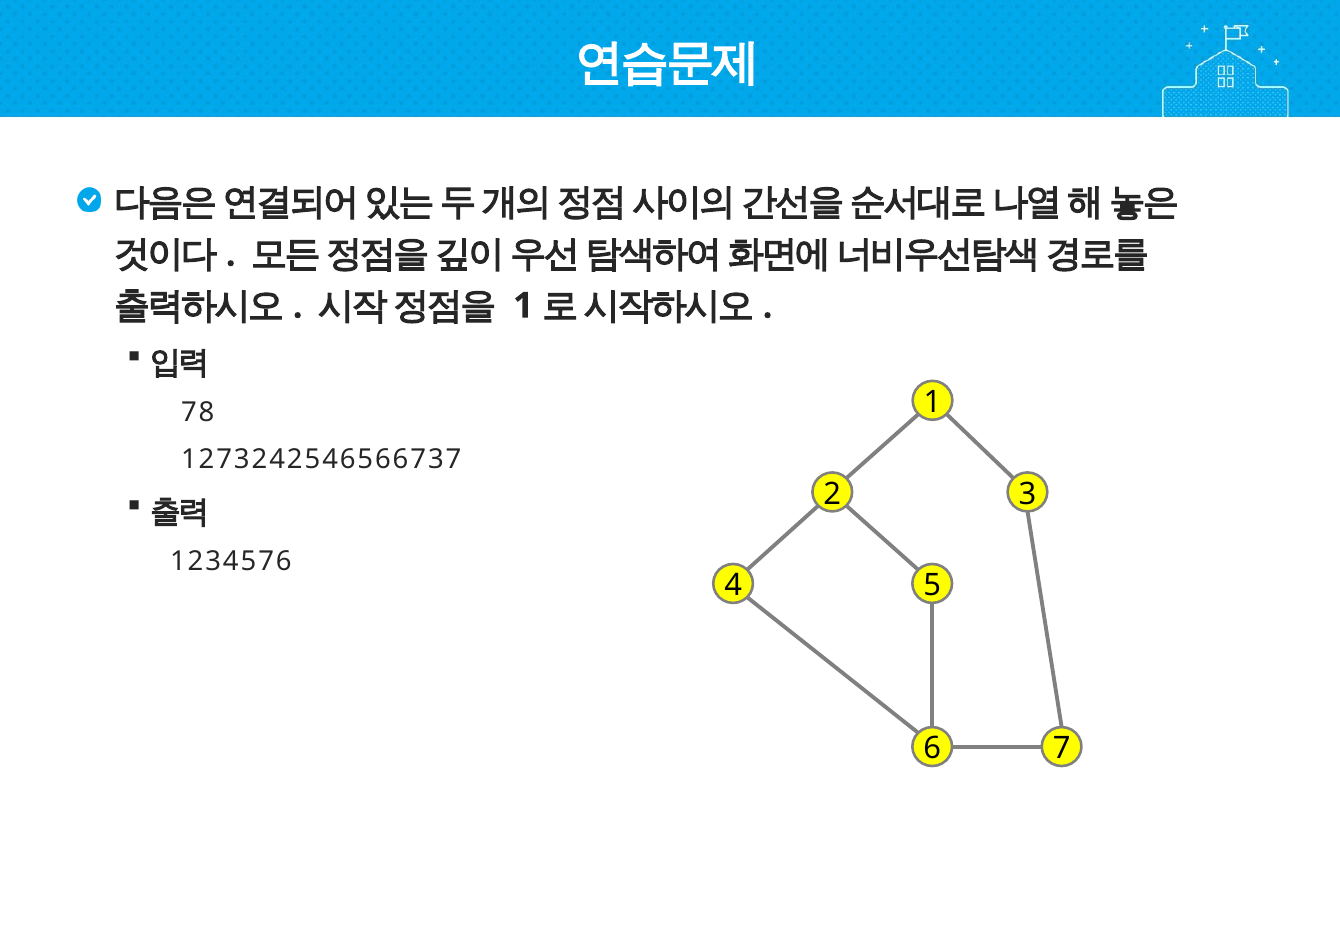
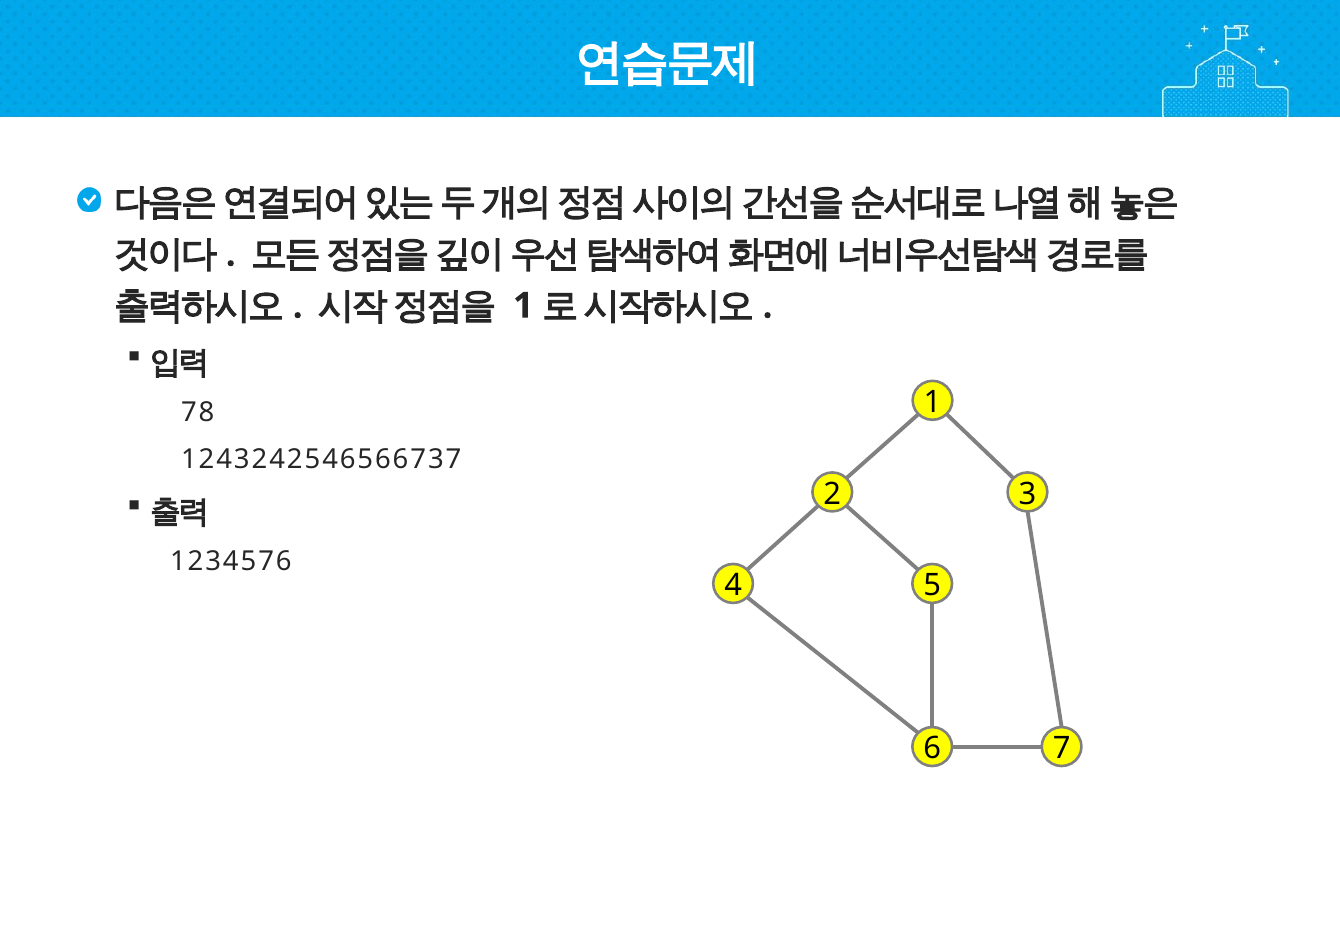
1 2 7: 7 -> 4 (224, 460)
